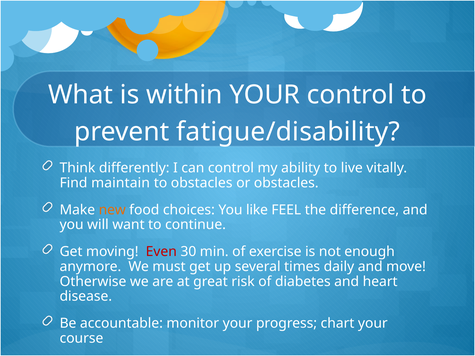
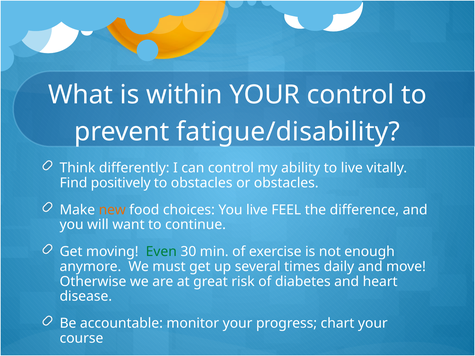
maintain: maintain -> positively (121, 183)
You like: like -> live (257, 210)
Even colour: red -> green (161, 252)
